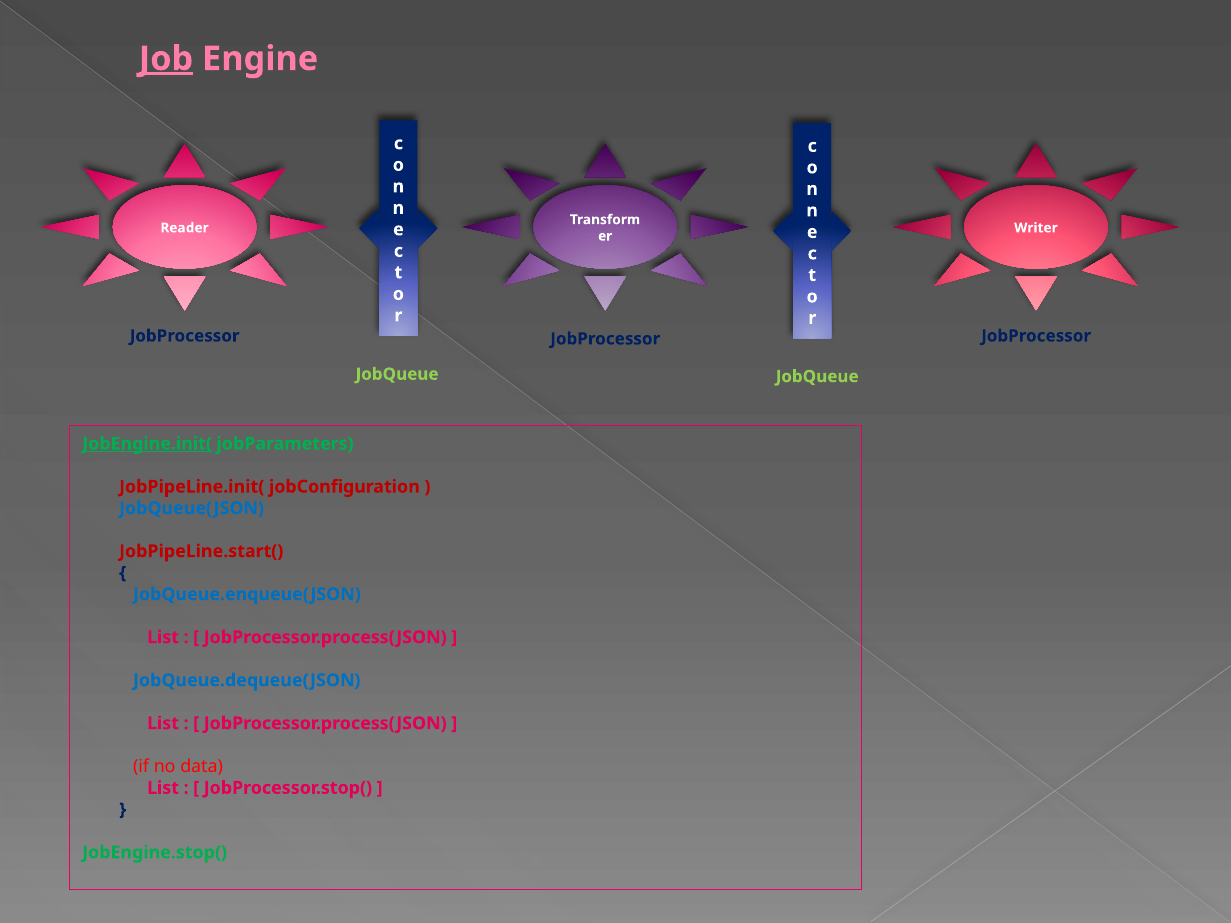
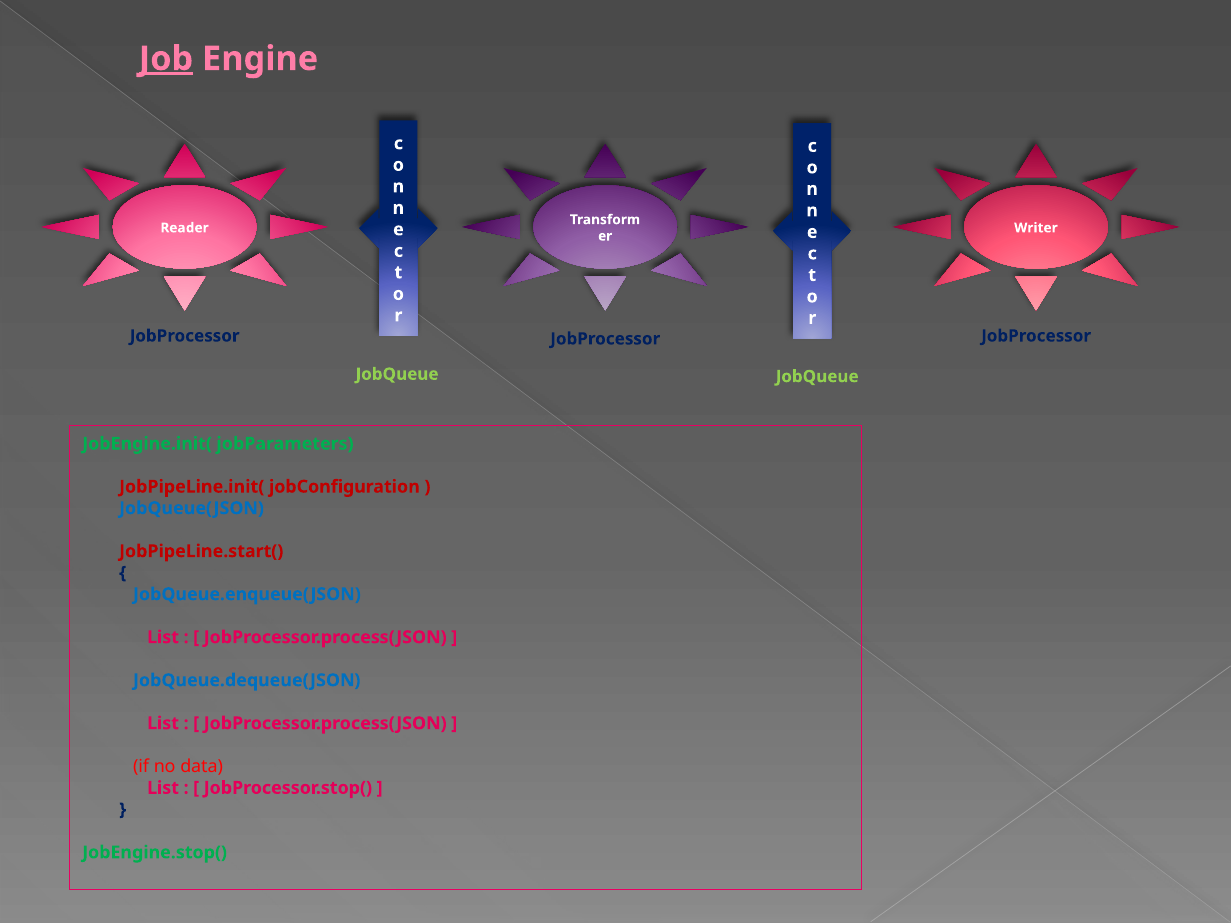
JobEngine.init( underline: present -> none (147, 444)
